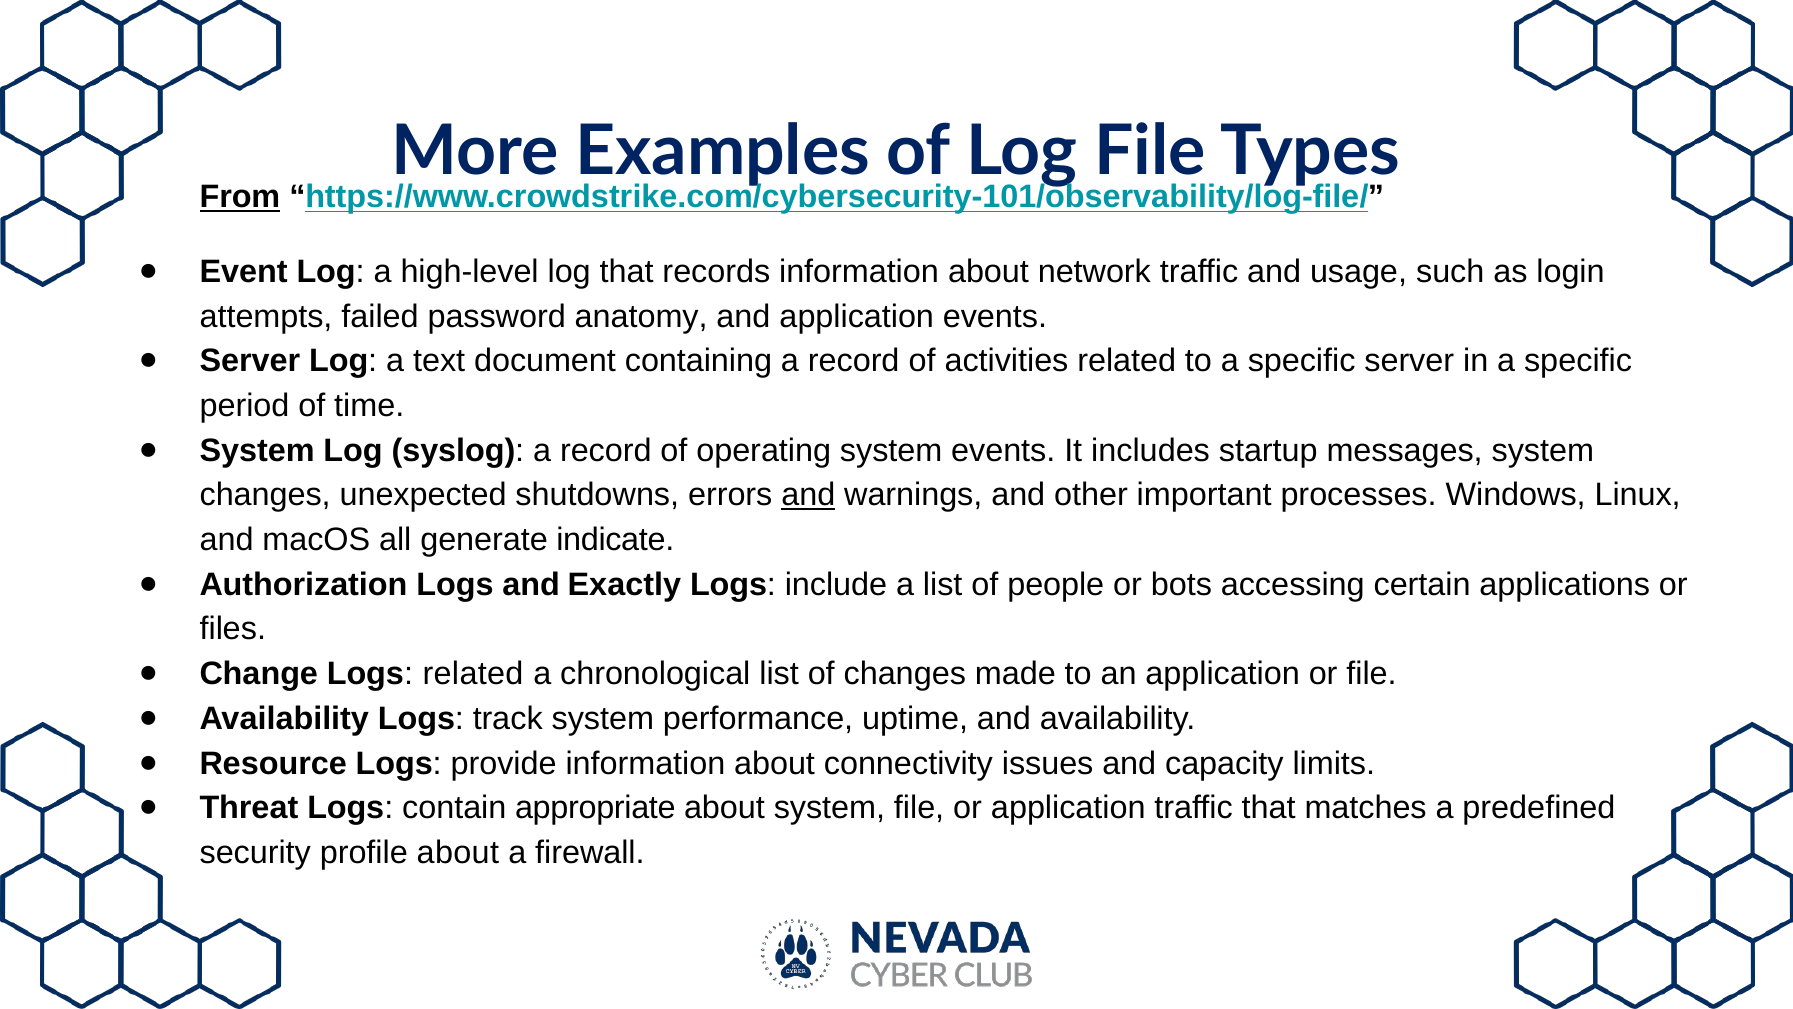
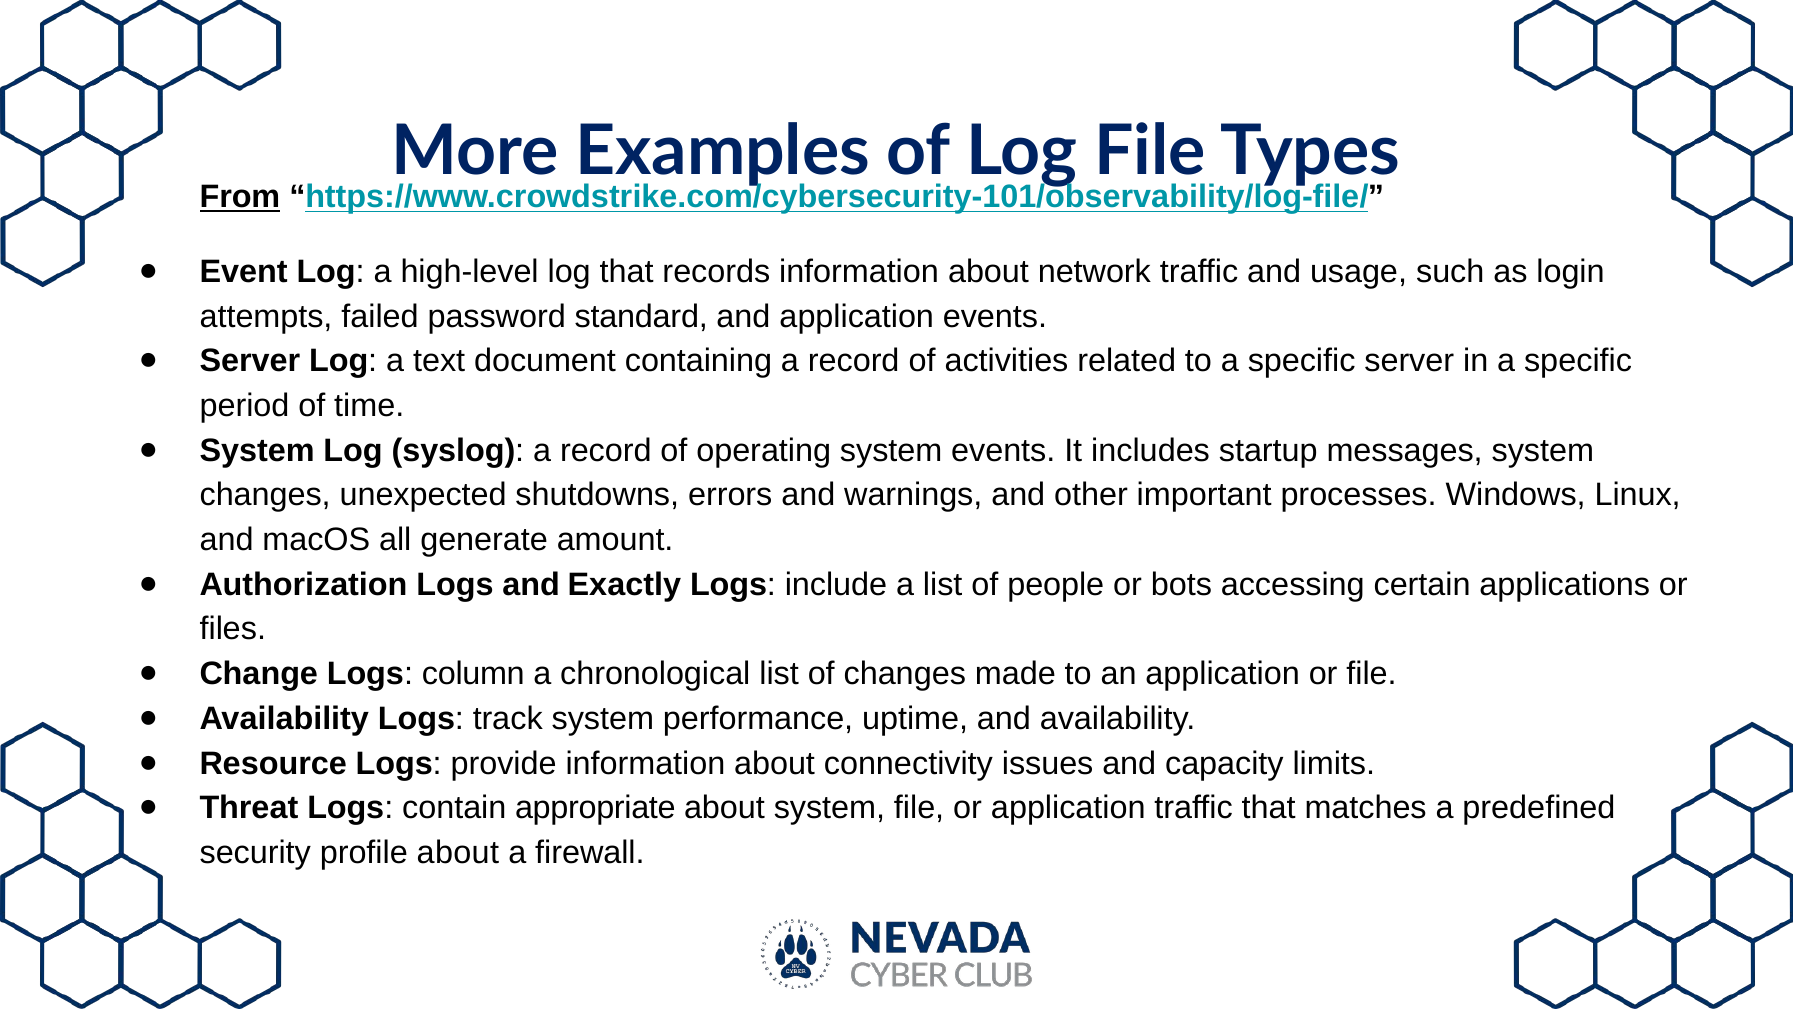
anatomy: anatomy -> standard (641, 316)
and underline: present -> none (808, 495)
indicate: indicate -> amount (615, 540)
Logs related: related -> column (473, 674)
